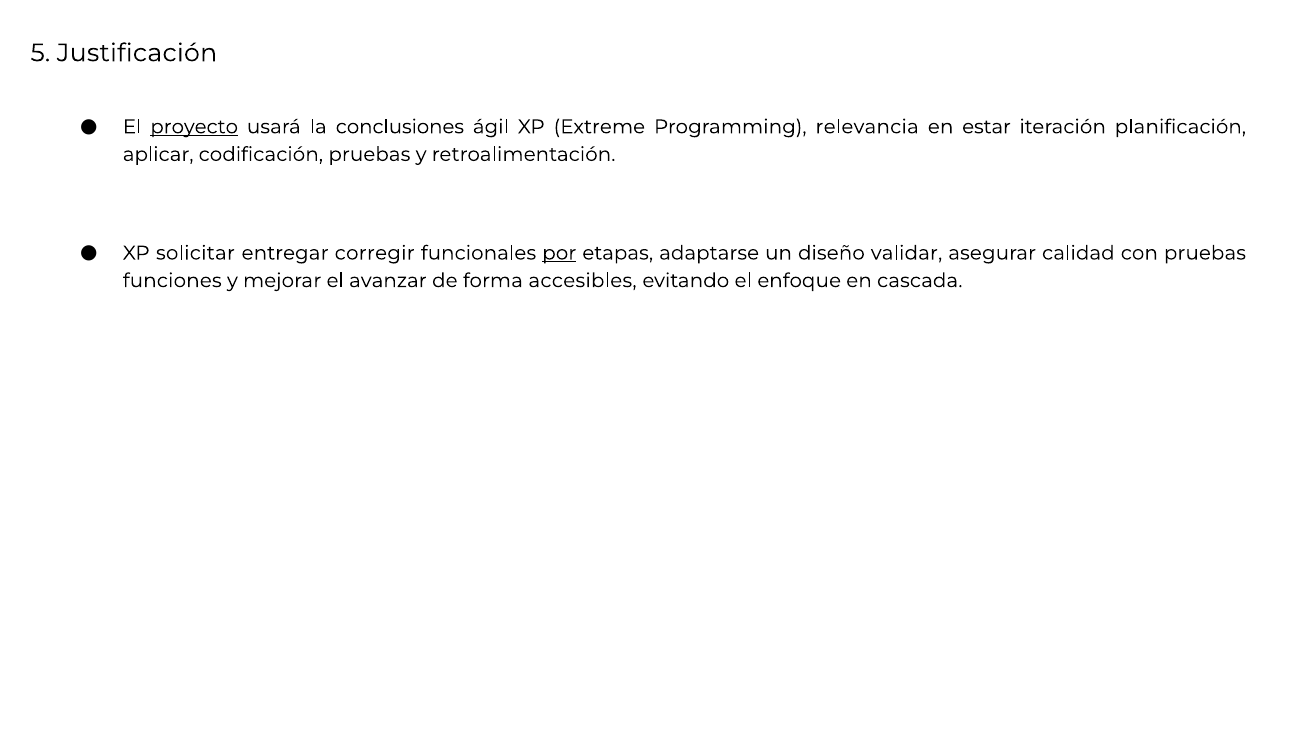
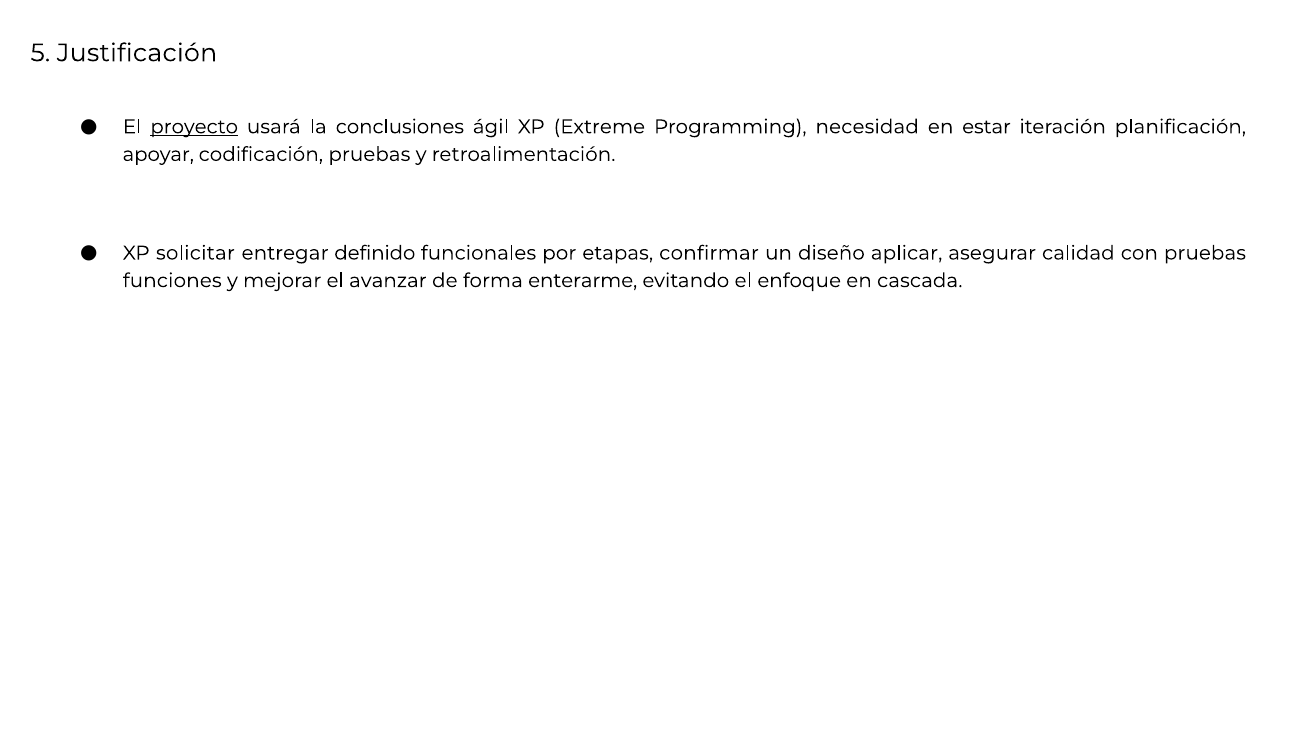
relevancia: relevancia -> necesidad (867, 127)
aplicar: aplicar -> apoyar (158, 154)
corregir: corregir -> definido (375, 253)
por underline: present -> none (559, 253)
adaptarse: adaptarse -> confirmar (709, 253)
validar: validar -> aplicar (907, 253)
accesibles: accesibles -> enterarme (583, 281)
